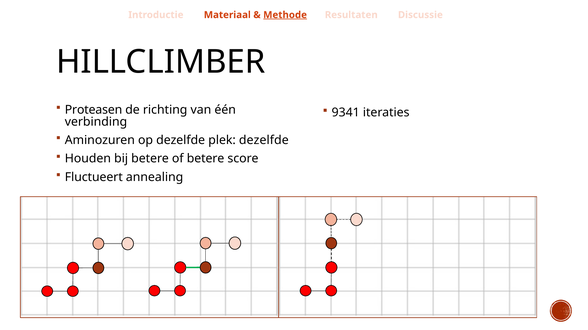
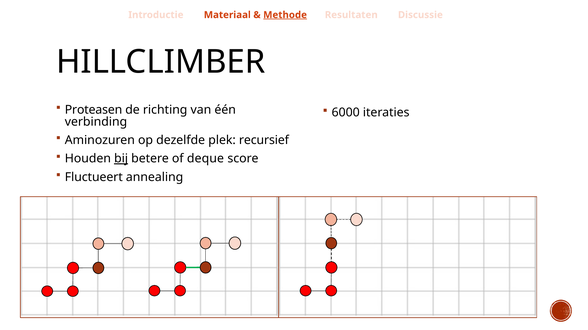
9341: 9341 -> 6000 (346, 113)
plek dezelfde: dezelfde -> recursief (264, 140)
bij underline: none -> present (121, 159)
of betere: betere -> deque (205, 159)
